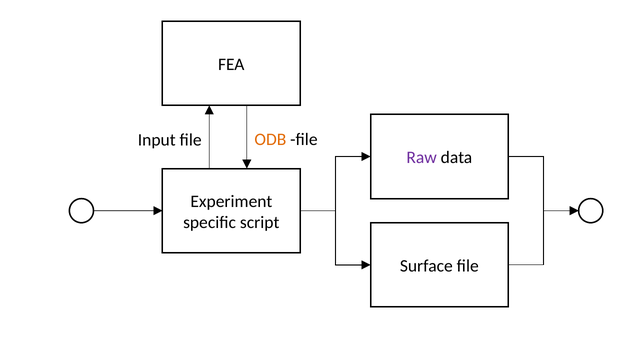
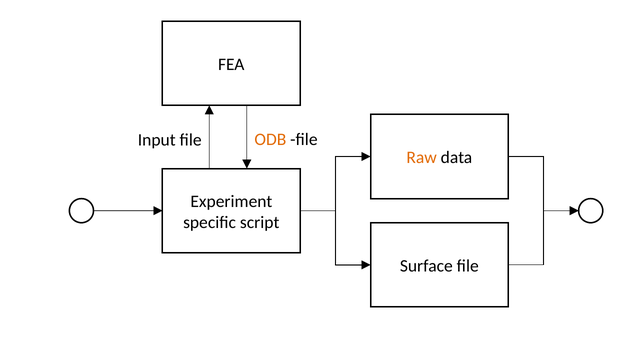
Raw colour: purple -> orange (422, 158)
